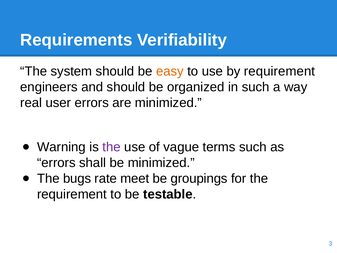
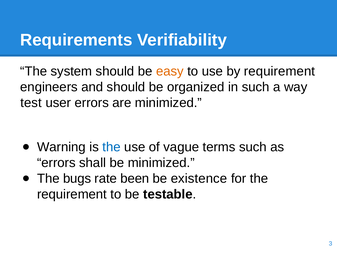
real: real -> test (31, 103)
the colour: purple -> blue (112, 147)
meet: meet -> been (135, 178)
groupings: groupings -> existence (199, 178)
